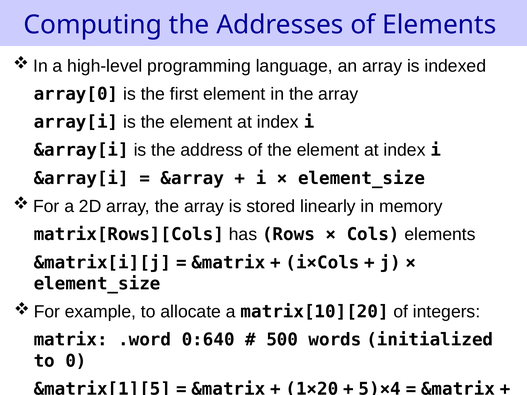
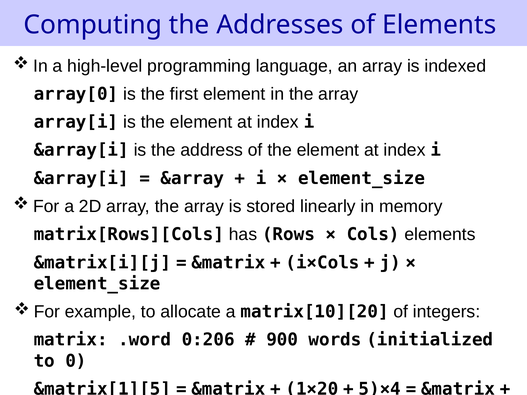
0:640: 0:640 -> 0:206 (208, 340)
500: 500 -> 900 (282, 340)
